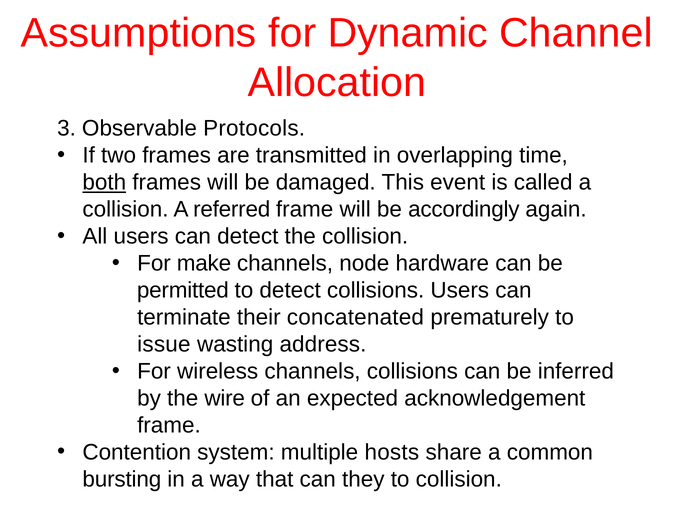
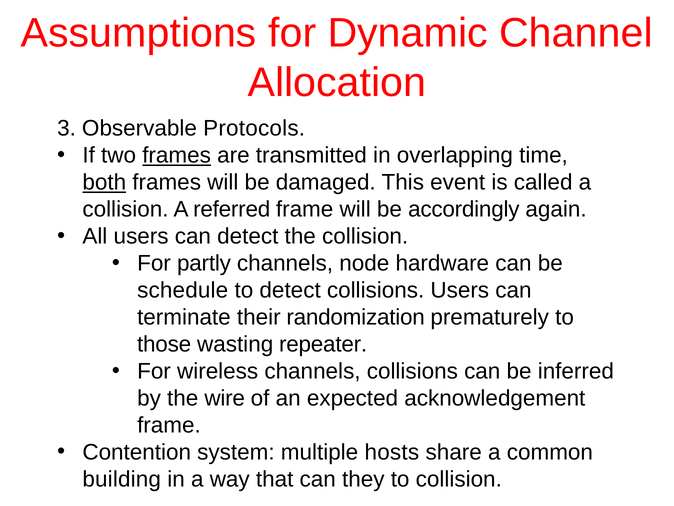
frames underline: none -> present (177, 155)
make: make -> partly (204, 263)
permitted: permitted -> schedule (183, 290)
concatenated: concatenated -> randomization (356, 317)
issue: issue -> those (164, 344)
address: address -> repeater (323, 344)
bursting: bursting -> building (122, 479)
